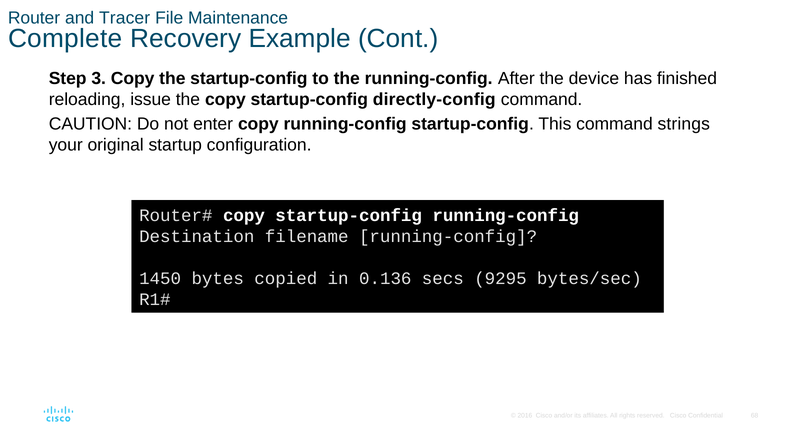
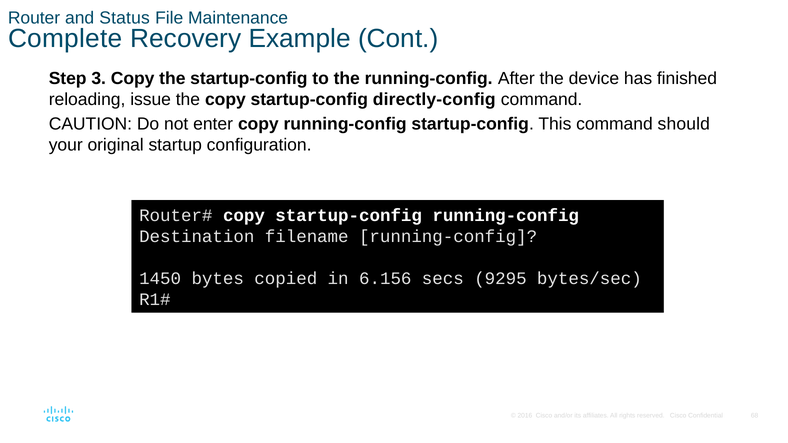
Tracer: Tracer -> Status (125, 18)
strings: strings -> should (684, 124)
0.136: 0.136 -> 6.156 (385, 279)
